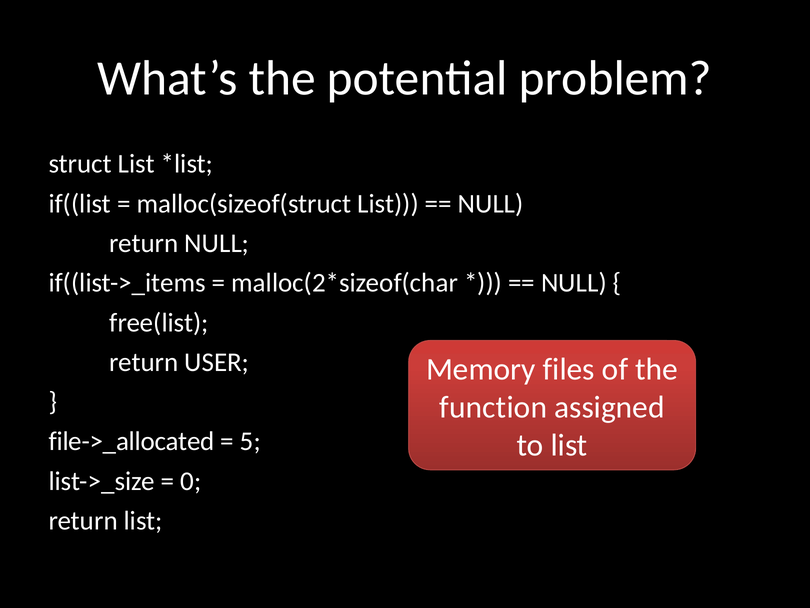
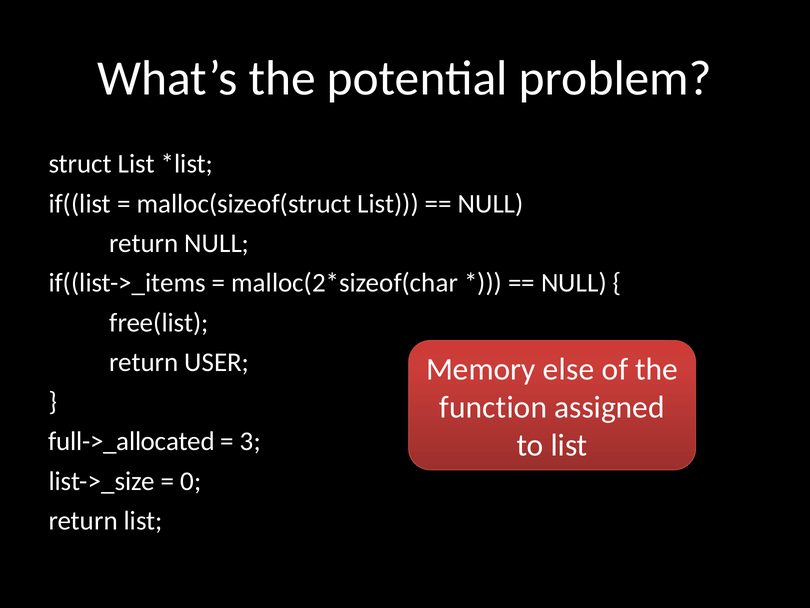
files: files -> else (569, 369)
file->_allocated: file->_allocated -> full->_allocated (132, 441)
5: 5 -> 3 (250, 441)
